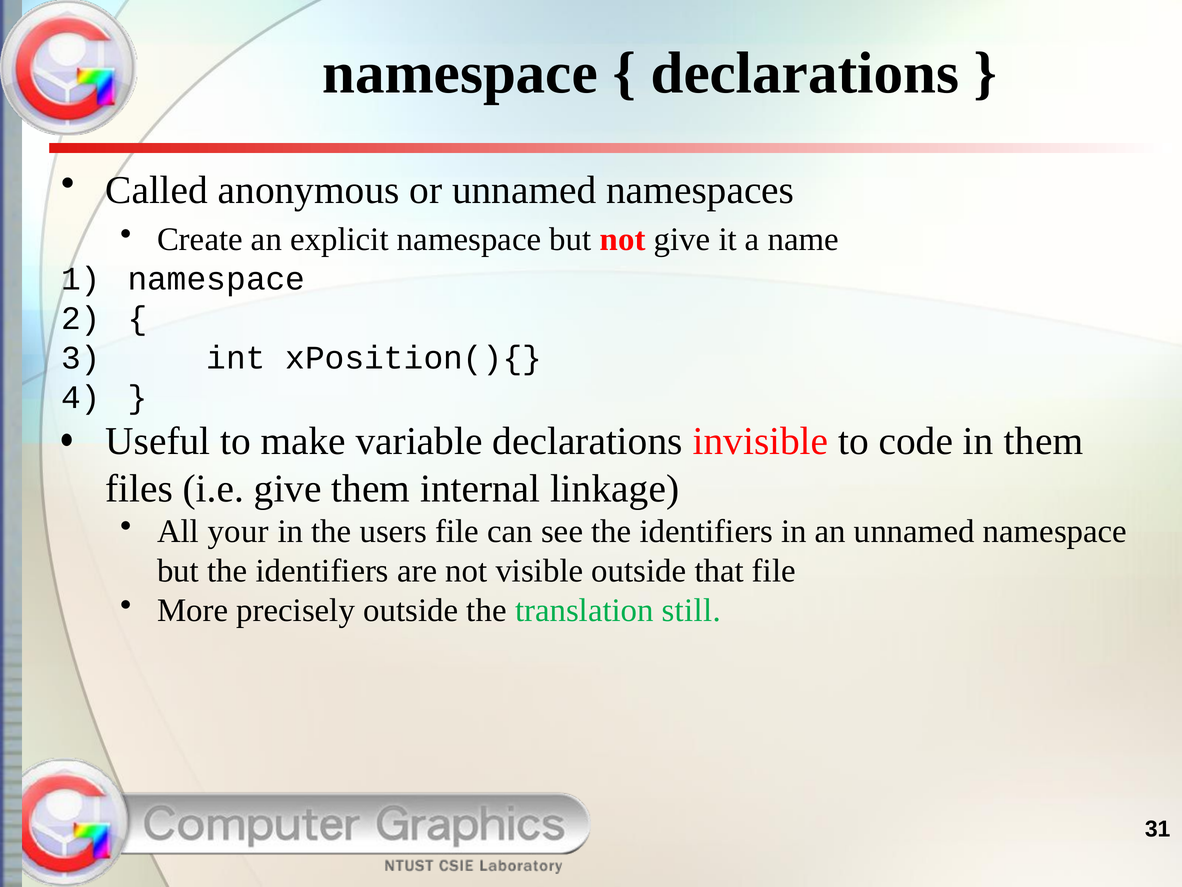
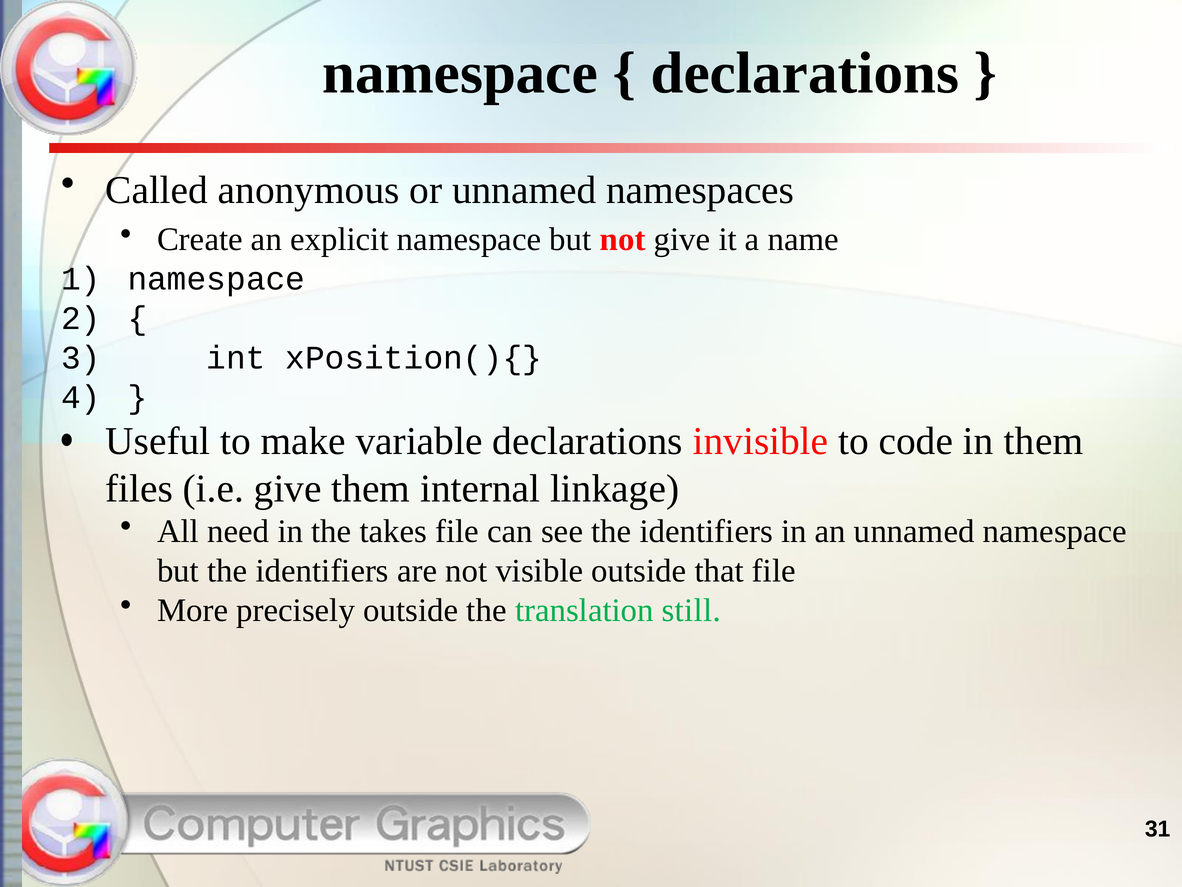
your: your -> need (238, 531)
users: users -> takes (393, 531)
